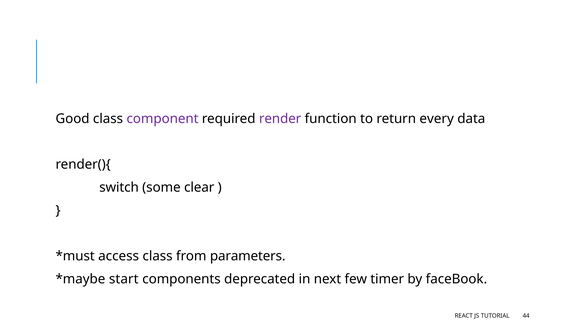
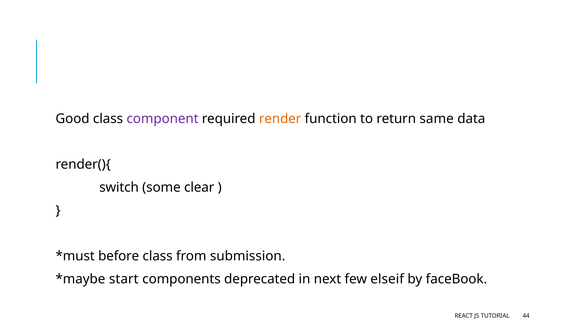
render colour: purple -> orange (280, 119)
every: every -> same (437, 119)
access: access -> before (119, 256)
parameters: parameters -> submission (248, 256)
timer: timer -> elseif (387, 279)
